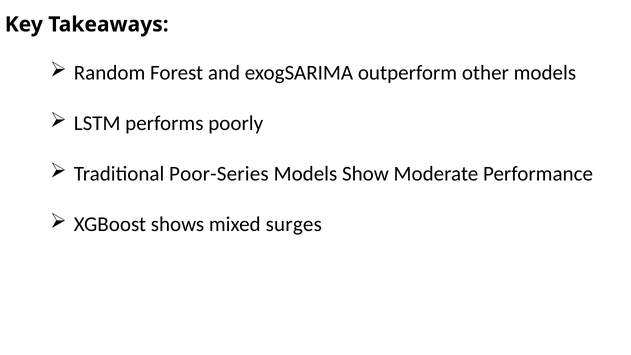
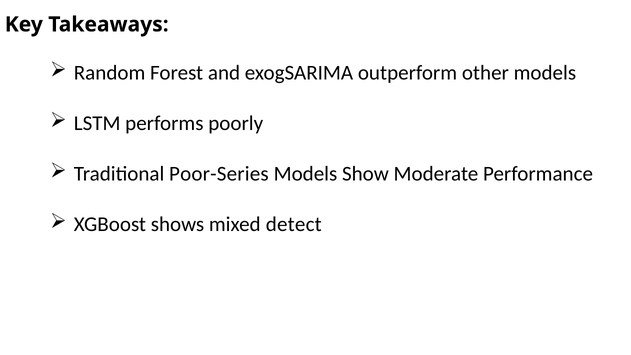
surges: surges -> detect (294, 224)
